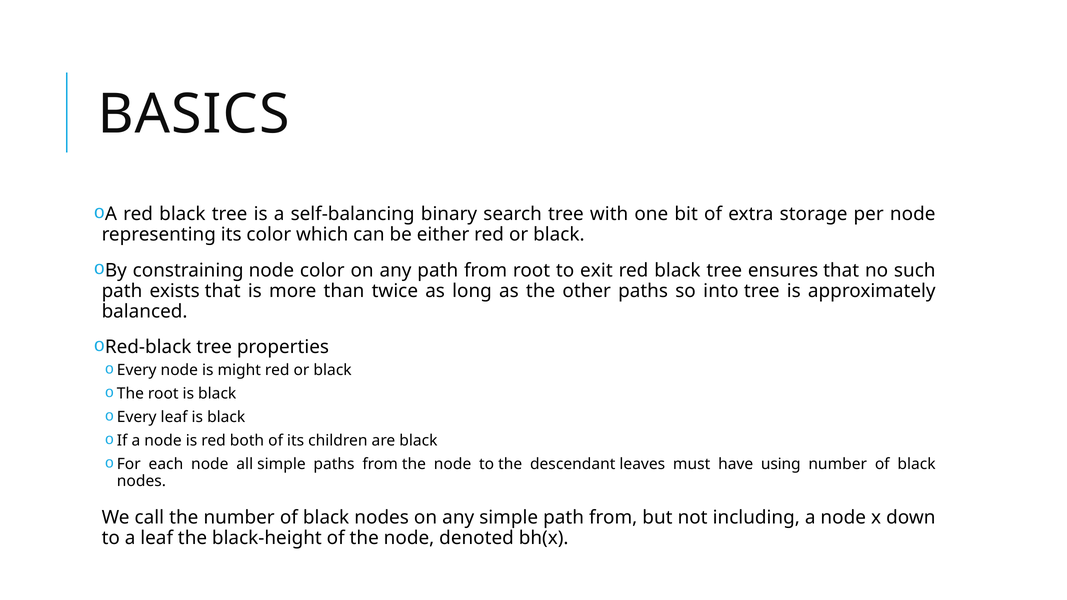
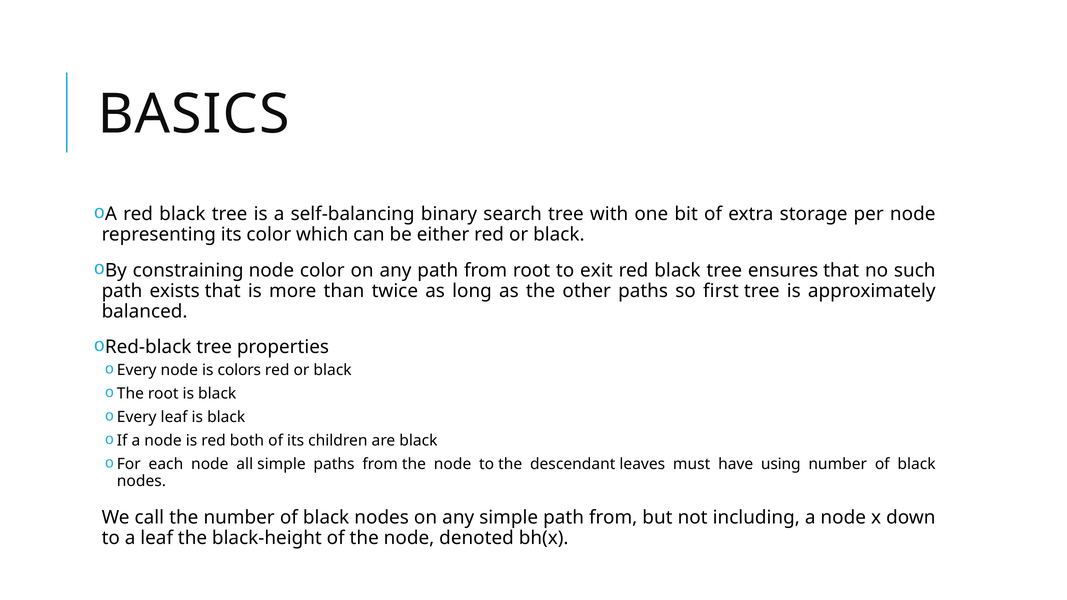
into: into -> first (721, 291)
might: might -> colors (239, 370)
